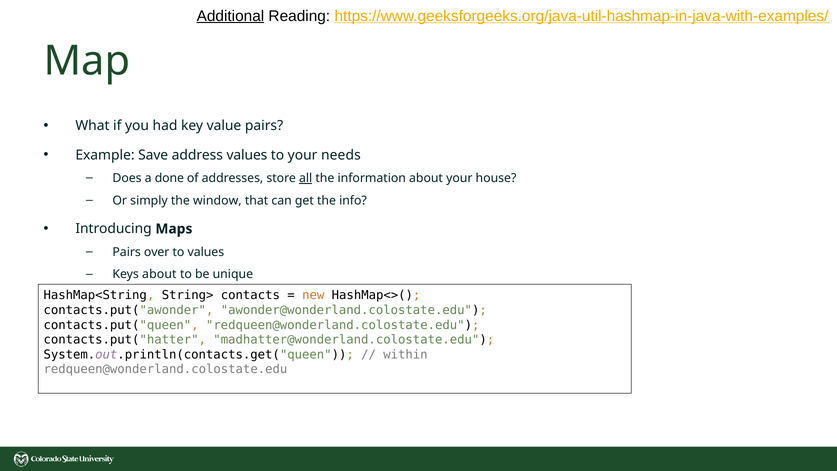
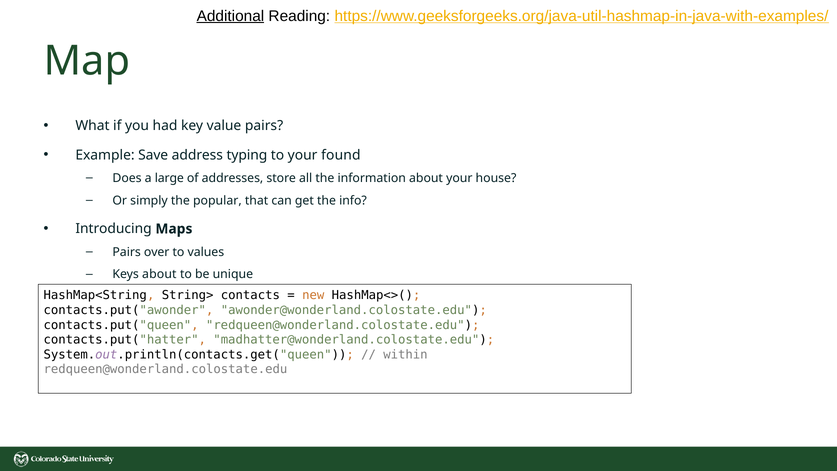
address values: values -> typing (247, 155)
needs: needs -> found (341, 155)
done: done -> large (169, 178)
all underline: present -> none (306, 178)
window: window -> popular (217, 200)
